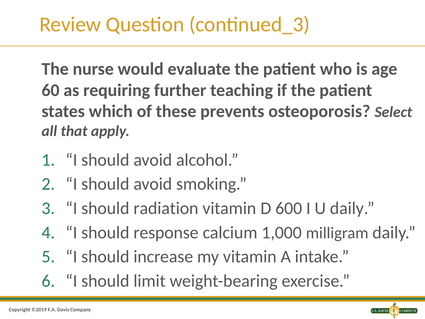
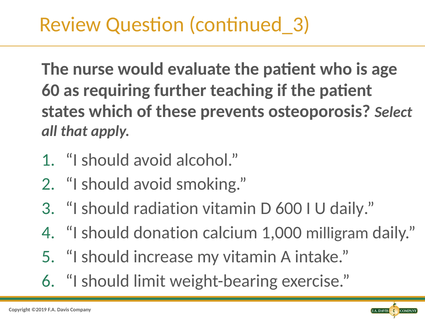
response: response -> donation (166, 232)
